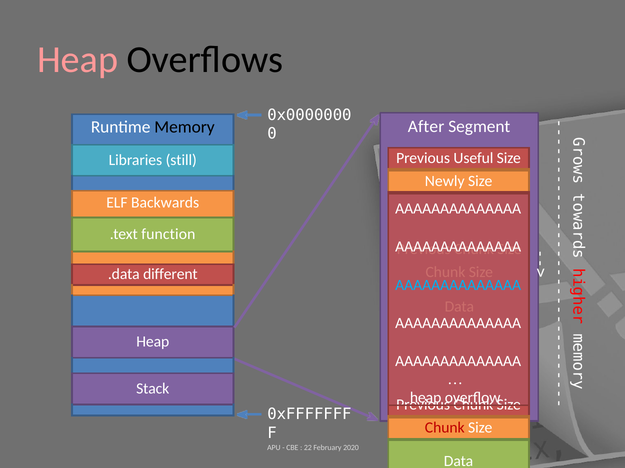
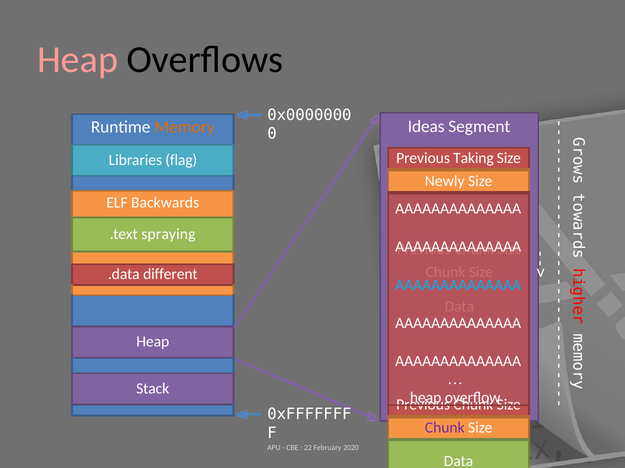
After: After -> Ideas (426, 127)
Memory colour: black -> orange (185, 127)
Useful: Useful -> Taking (473, 158)
still: still -> flag (181, 160)
function: function -> spraying (168, 235)
Chunk colour: red -> purple (445, 429)
